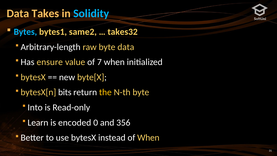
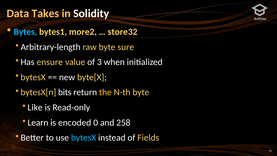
Solidity colour: light blue -> white (91, 13)
same2: same2 -> more2 (83, 32)
takes32: takes32 -> store32 (123, 32)
byte data: data -> sure (126, 47)
7: 7 -> 3 (99, 62)
Into: Into -> Like (35, 107)
356: 356 -> 258 (123, 122)
bytesX colour: white -> light blue (84, 138)
of When: When -> Fields (148, 138)
